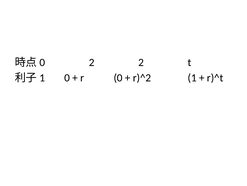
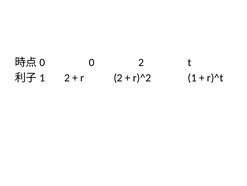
2: 2 -> 0 (92, 62)
0: 0 -> 2 (67, 77)
r 0: 0 -> 2 (118, 77)
